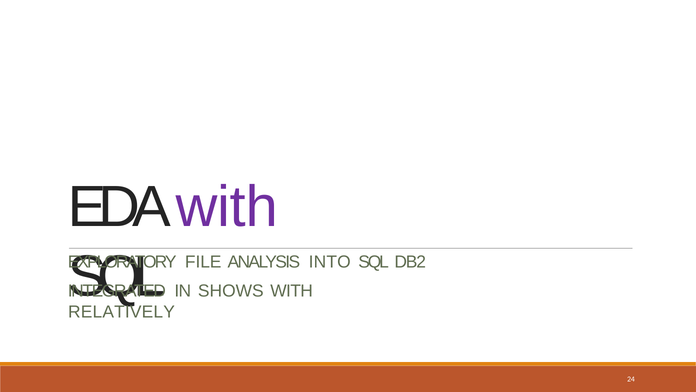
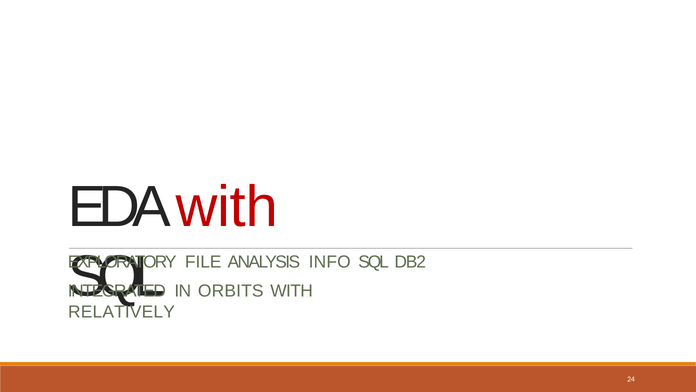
with colour: purple -> red (227, 207)
INTO: INTO -> INFO (330, 262)
SHOWS: SHOWS -> ORBITS (231, 291)
